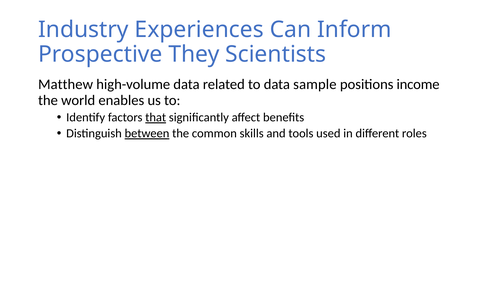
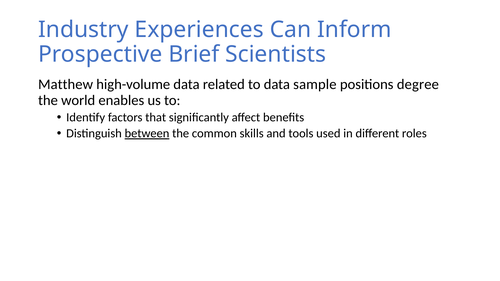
They: They -> Brief (194, 54)
income: income -> degree (418, 85)
that underline: present -> none (156, 118)
